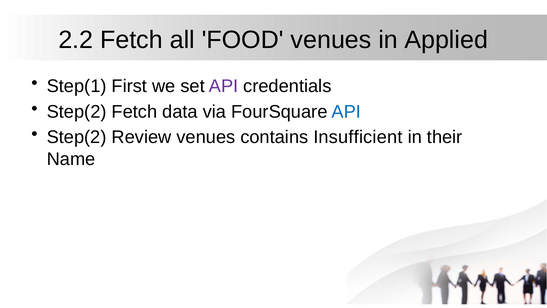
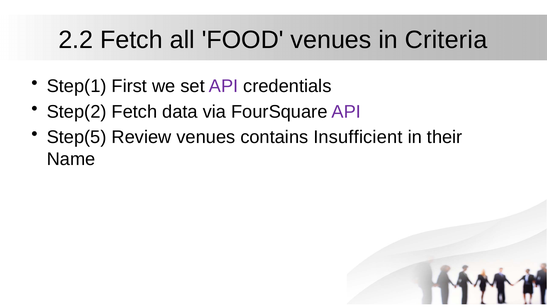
Applied: Applied -> Criteria (446, 40)
API colour: blue -> purple (346, 112)
Step(2: Step(2 -> Step(5 (77, 137)
